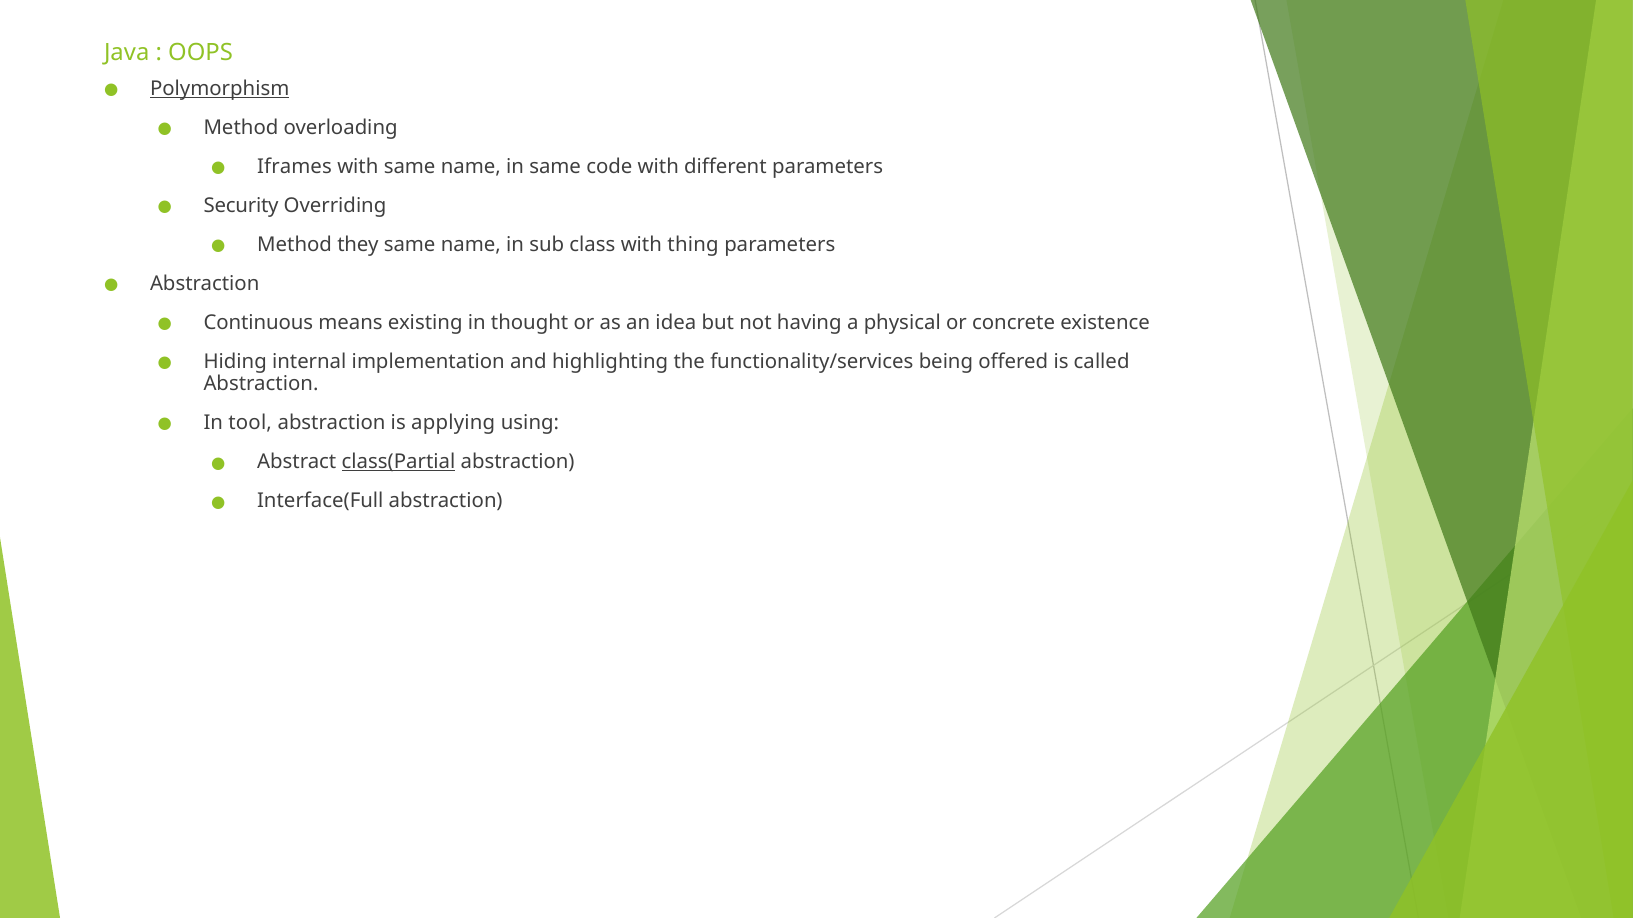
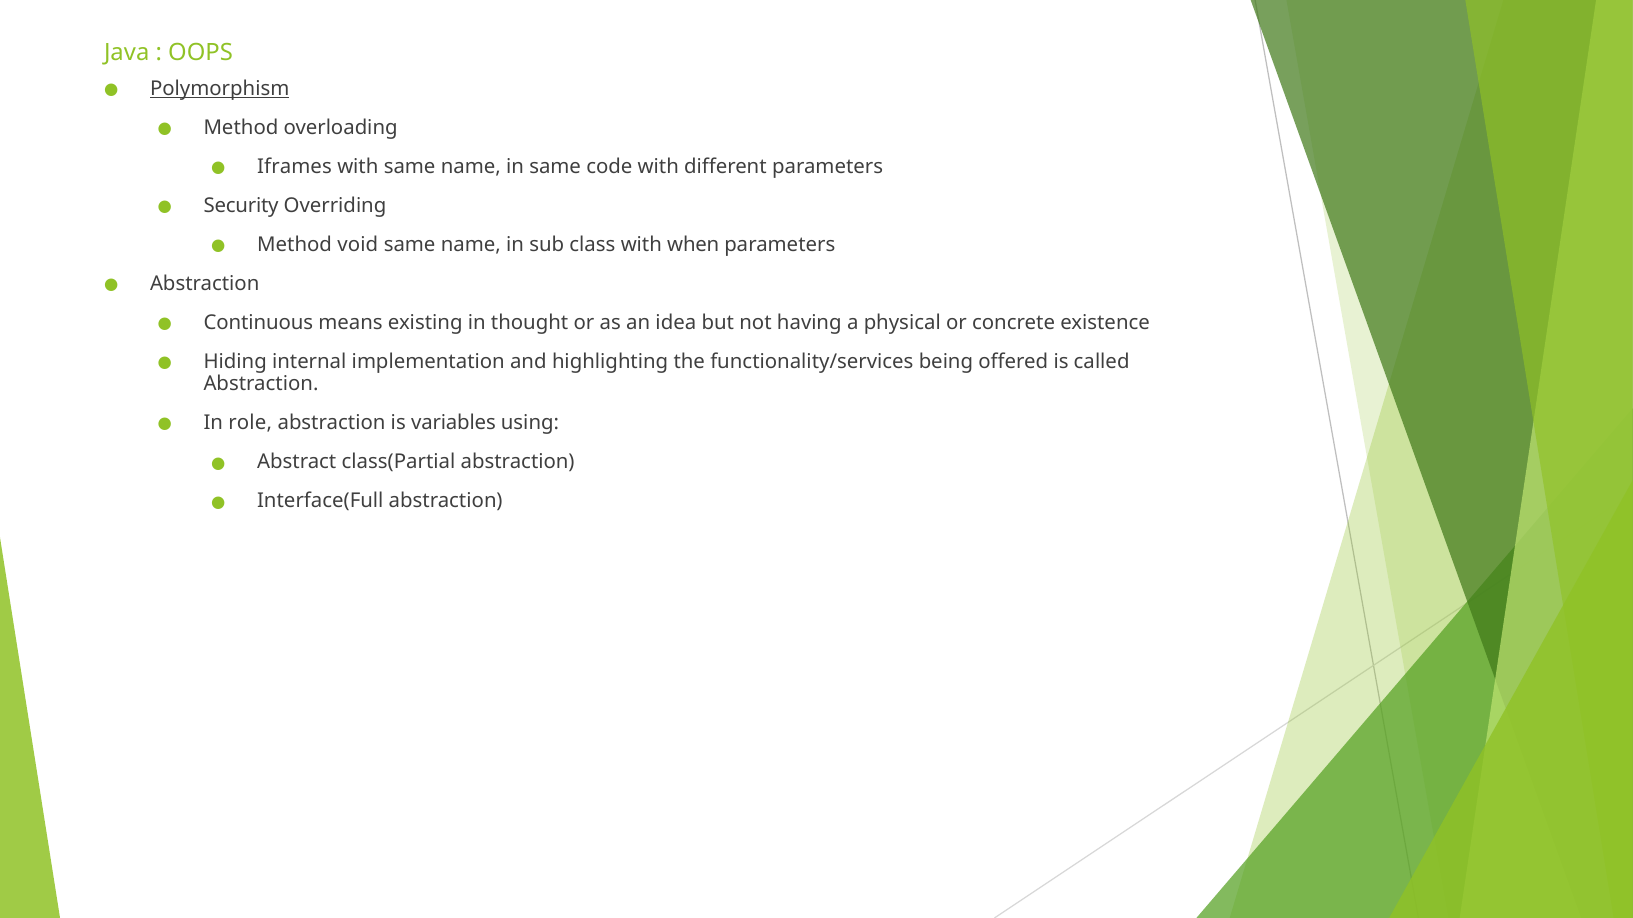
they: they -> void (358, 245)
thing: thing -> when (693, 245)
tool: tool -> role (250, 423)
applying: applying -> variables (453, 423)
class(Partial underline: present -> none (398, 462)
